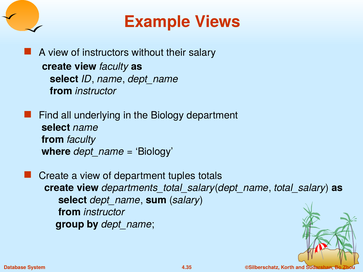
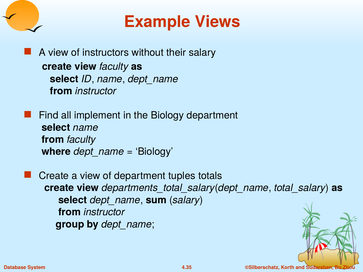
underlying: underlying -> implement (97, 115)
